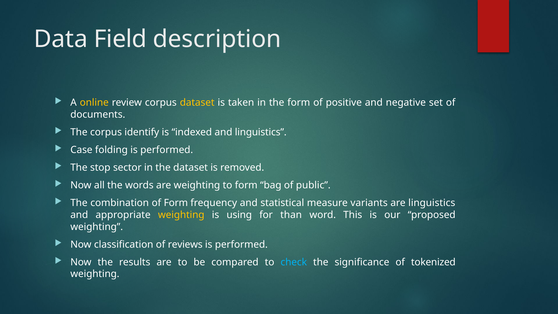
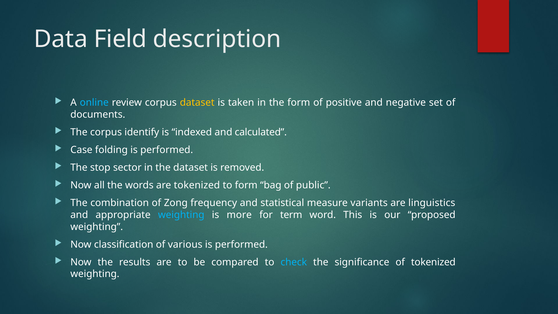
online colour: yellow -> light blue (94, 103)
and linguistics: linguistics -> calculated (261, 132)
are weighting: weighting -> tokenized (197, 185)
of Form: Form -> Zong (176, 203)
weighting colour: yellow -> light blue (181, 215)
using: using -> more (239, 215)
than: than -> term (291, 215)
reviews: reviews -> various (185, 244)
